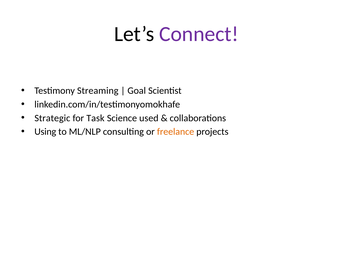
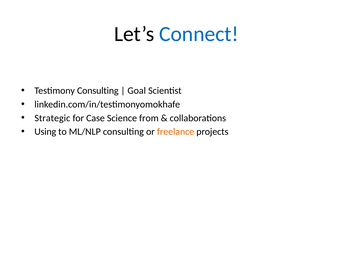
Connect colour: purple -> blue (199, 34)
Testimony Streaming: Streaming -> Consulting (98, 91)
Task: Task -> Case (95, 118)
used: used -> from (149, 118)
